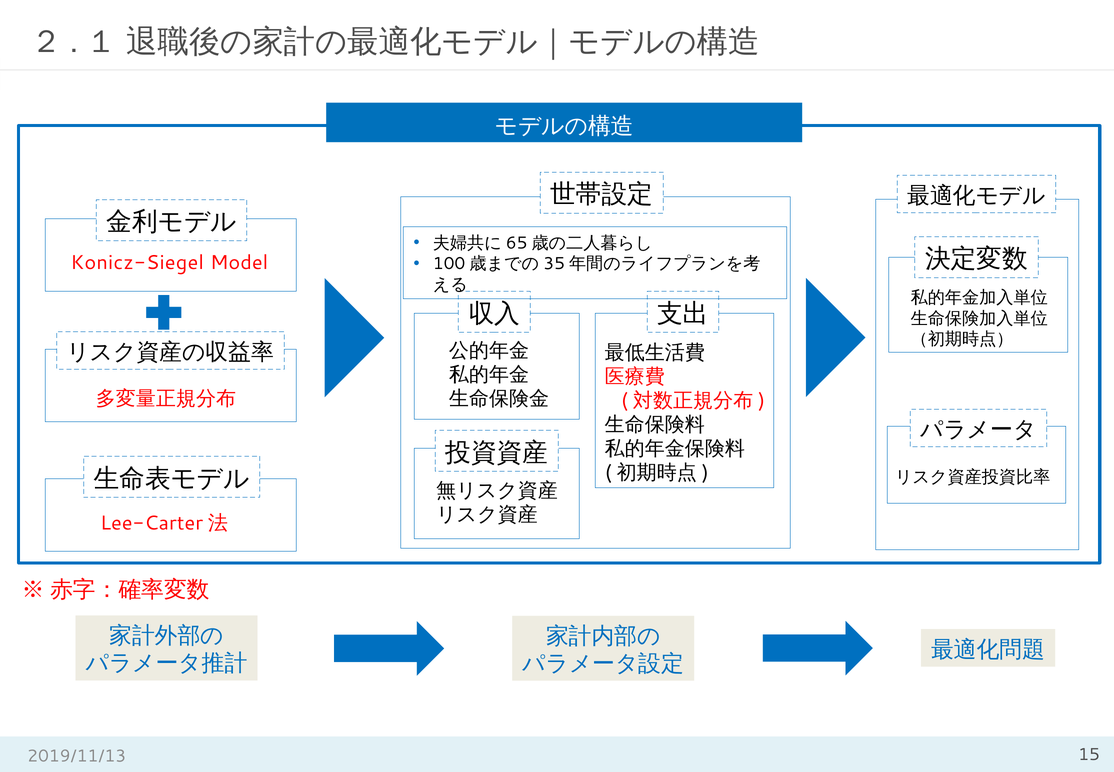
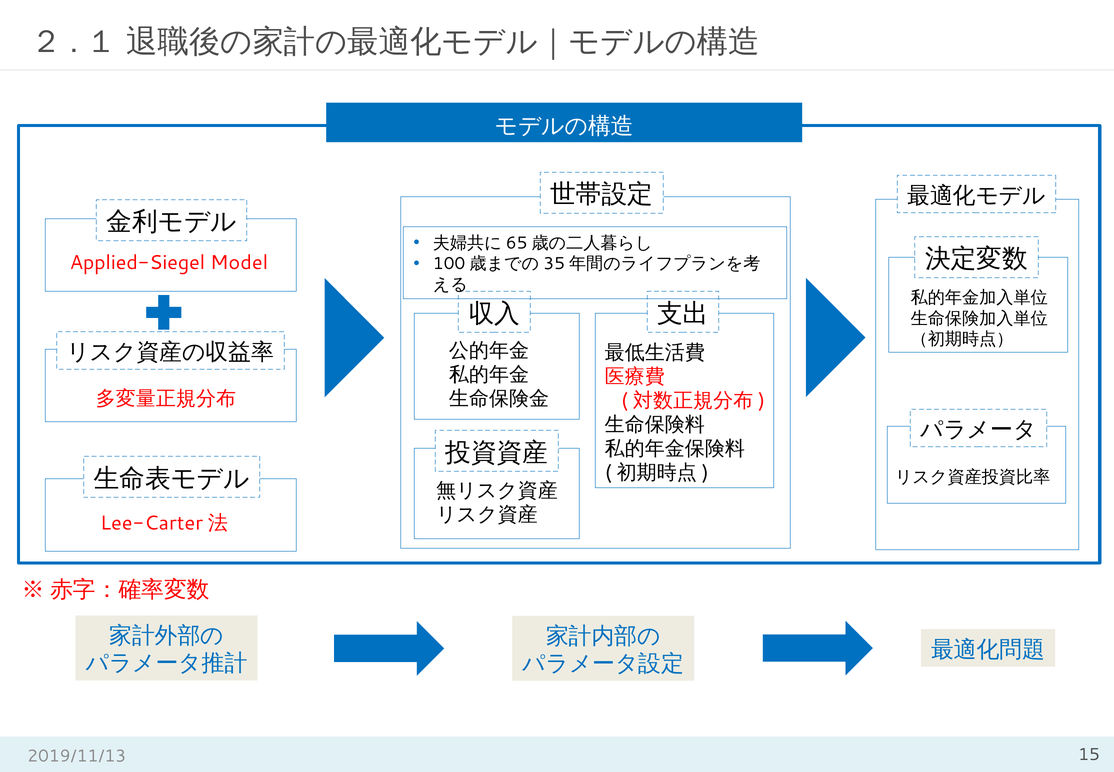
Konicz-Siegel: Konicz-Siegel -> Applied-Siegel (137, 262)
